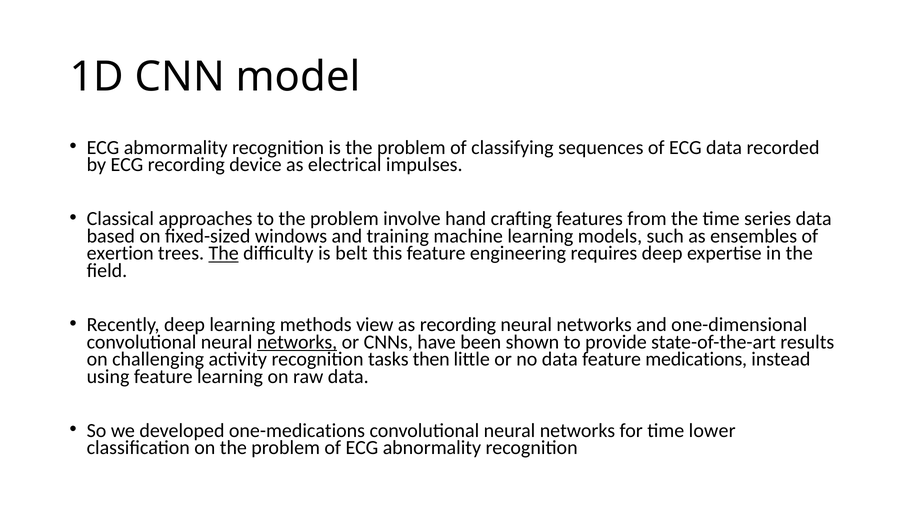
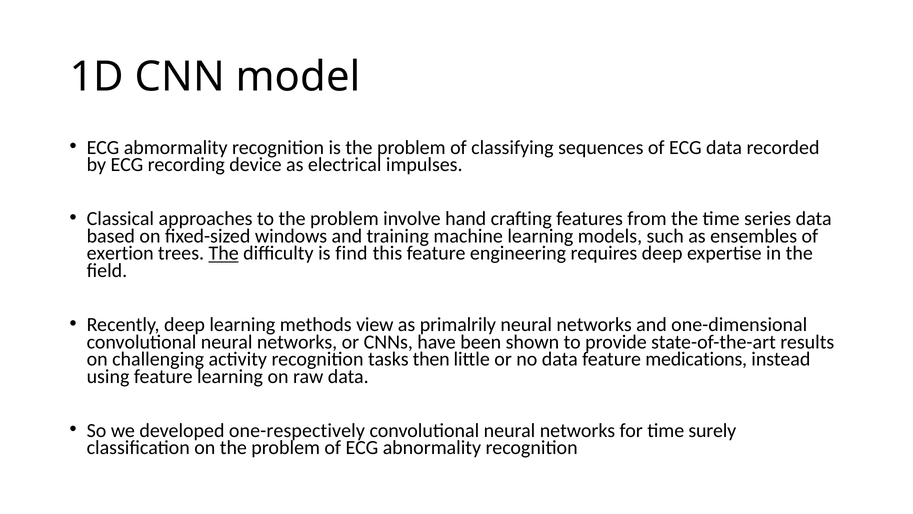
belt: belt -> find (351, 253)
as recording: recording -> primalrily (458, 324)
networks underline: present -> none (297, 342)
one-medications: one-medications -> one-respectively (297, 430)
lower: lower -> surely (712, 430)
